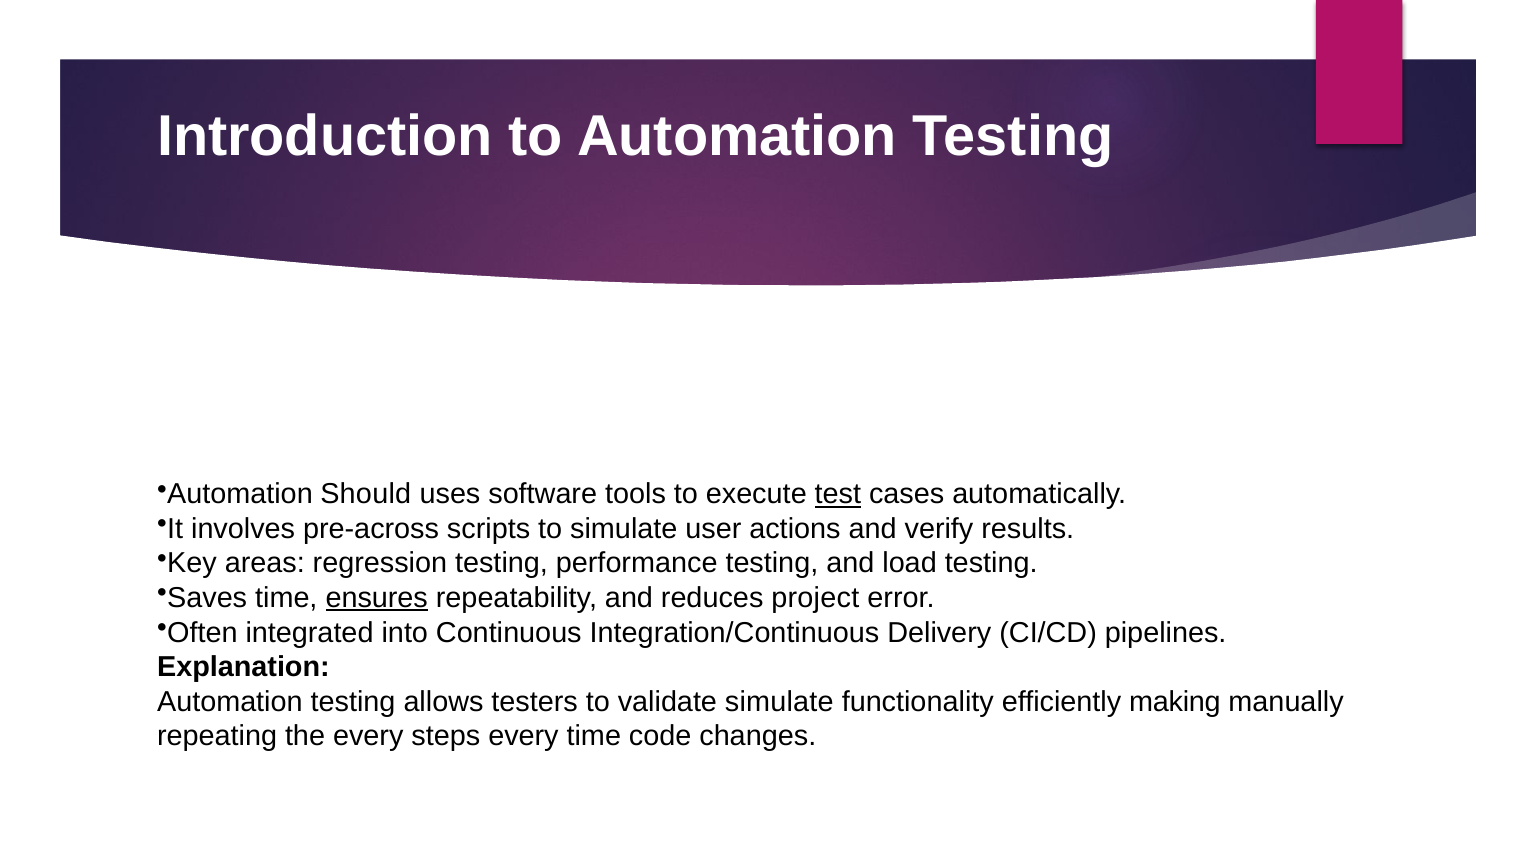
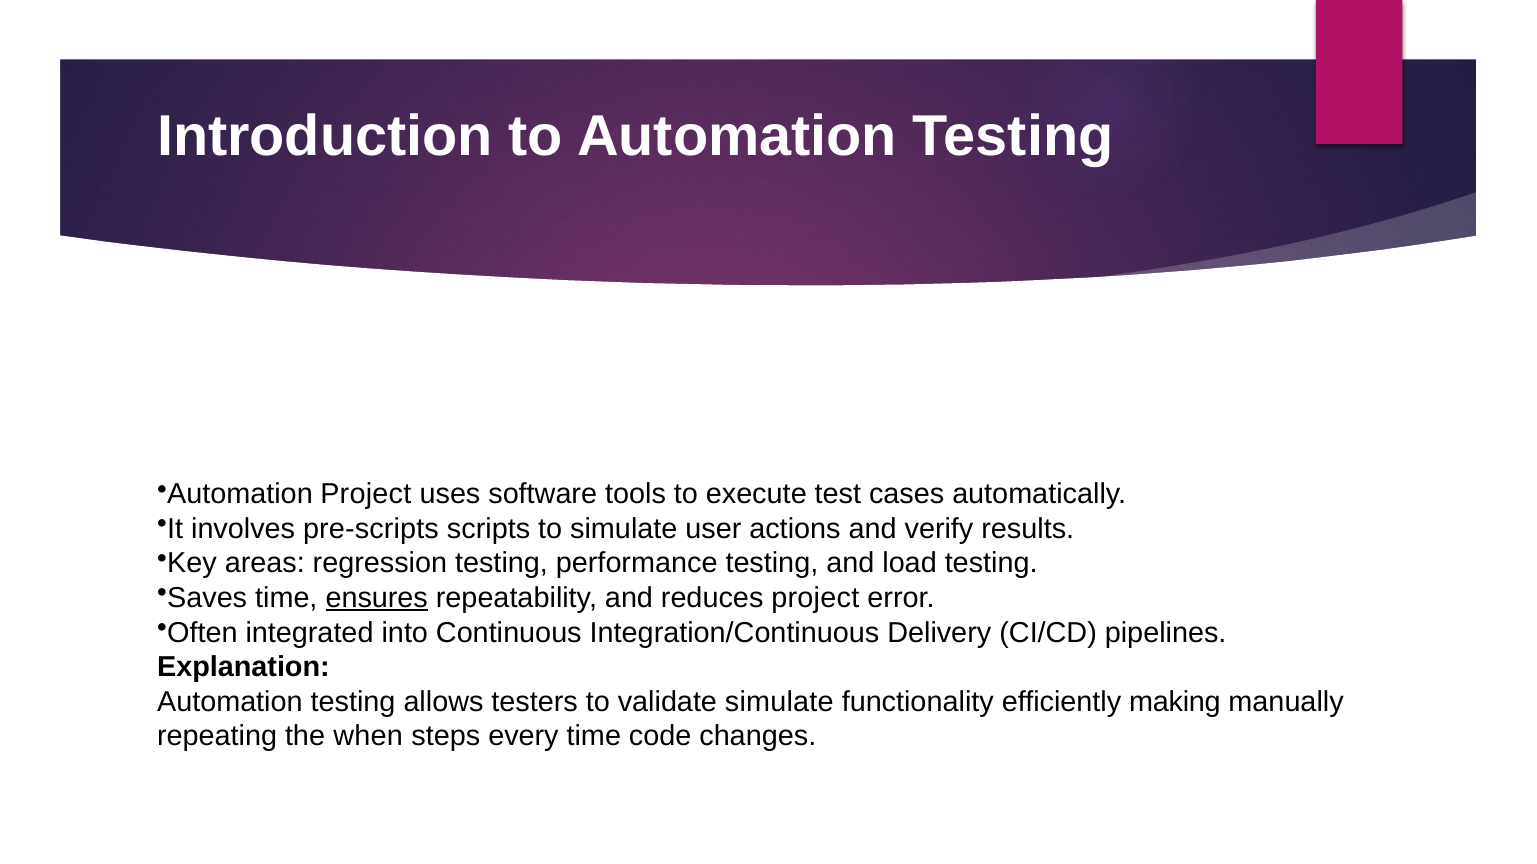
Automation Should: Should -> Project (366, 495)
test underline: present -> none (838, 495)
pre-across: pre-across -> pre-scripts (371, 529)
the every: every -> when (368, 737)
